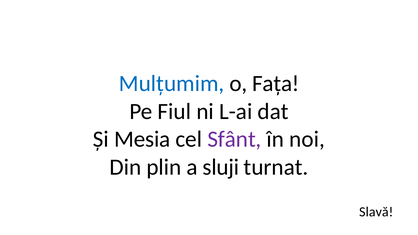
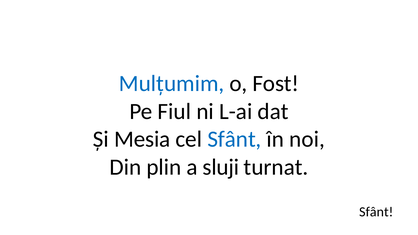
Fața: Fața -> Fost (276, 84)
Sfânt colour: purple -> blue (234, 139)
Slavă: Slavă -> Sfânt (376, 212)
